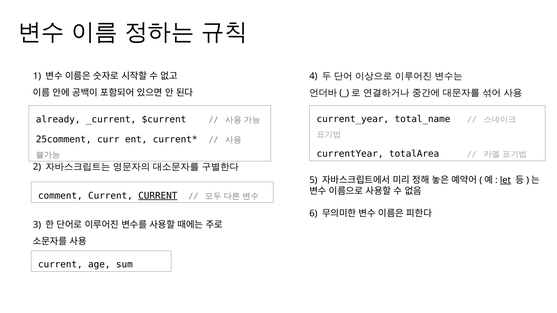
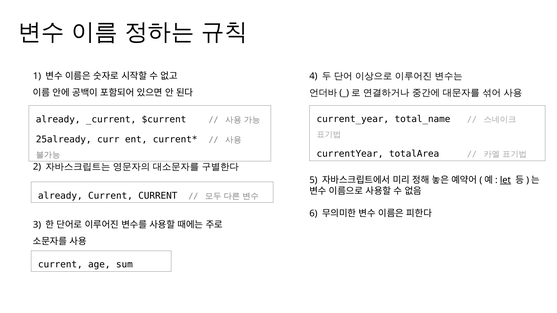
25comment: 25comment -> 25already (64, 140)
comment: comment -> already (60, 196)
CURRENT underline: present -> none (158, 196)
